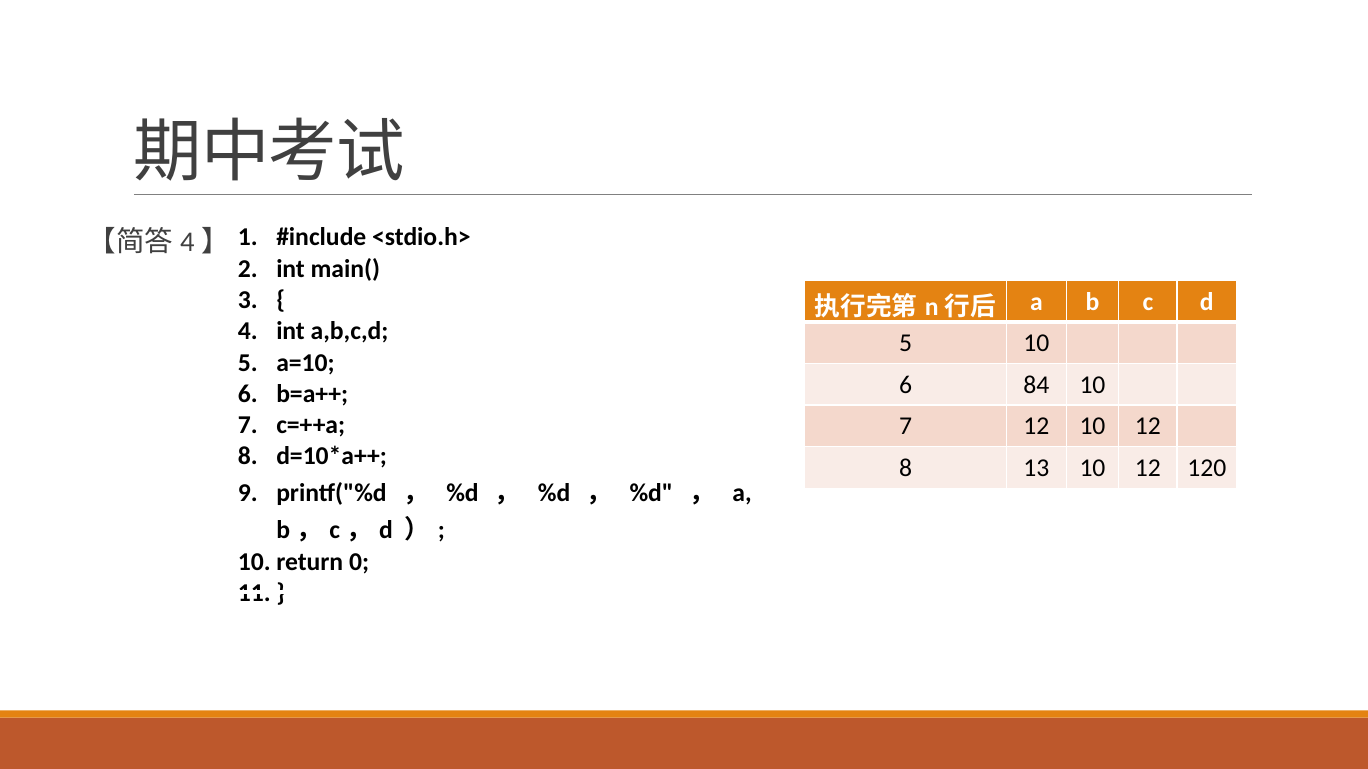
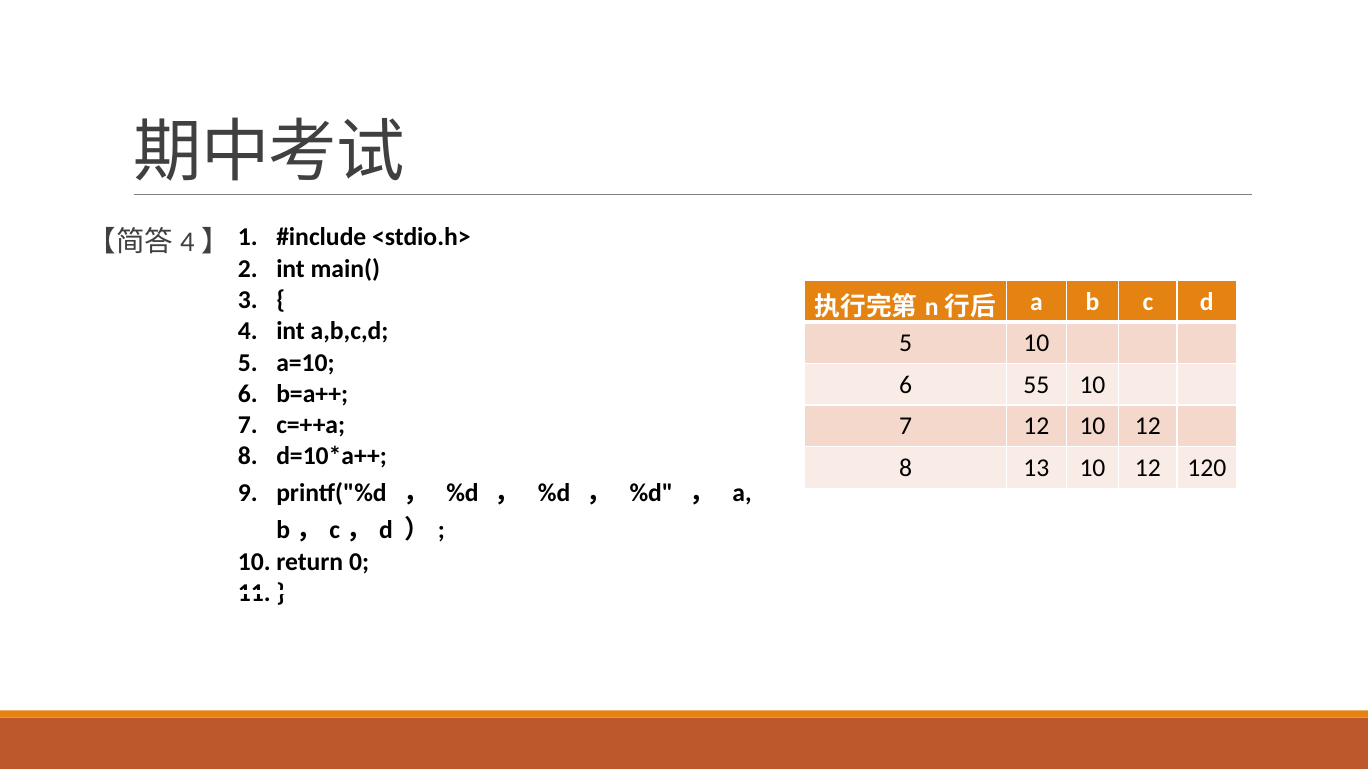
84: 84 -> 55 (1036, 385)
